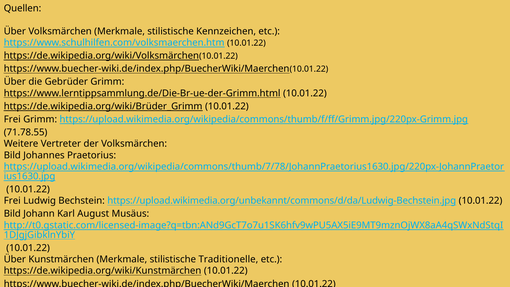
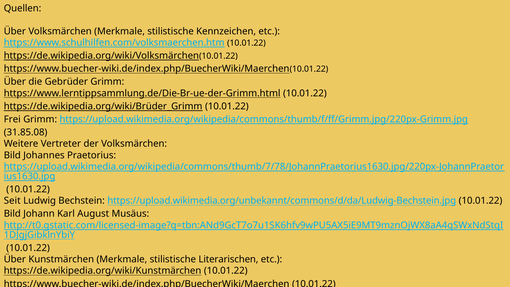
71.78.55: 71.78.55 -> 31.85.08 (26, 132)
Frei: Frei -> Seit (12, 201)
Traditionelle: Traditionelle -> Literarischen (228, 259)
